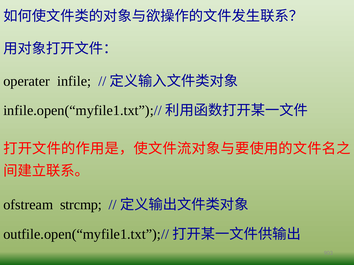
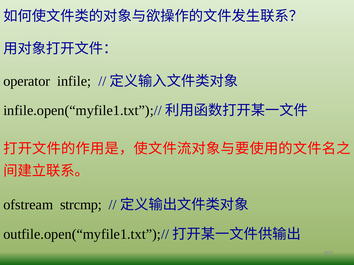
operater: operater -> operator (27, 81)
